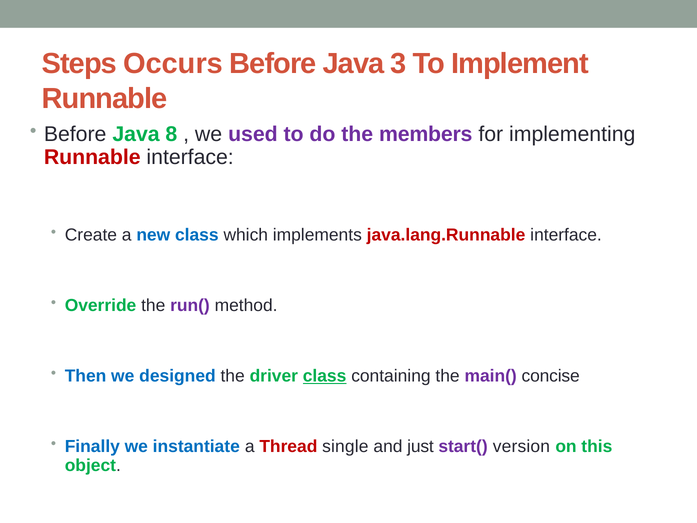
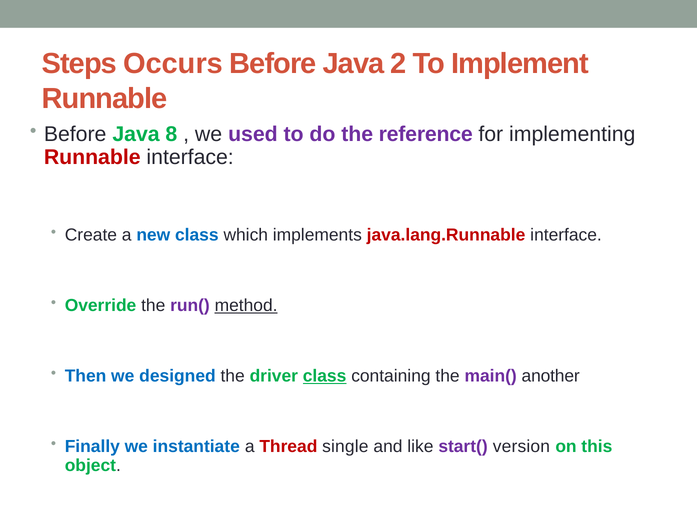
3: 3 -> 2 (399, 64)
members: members -> reference (426, 134)
method underline: none -> present (246, 305)
concise: concise -> another (551, 376)
just: just -> like (420, 446)
